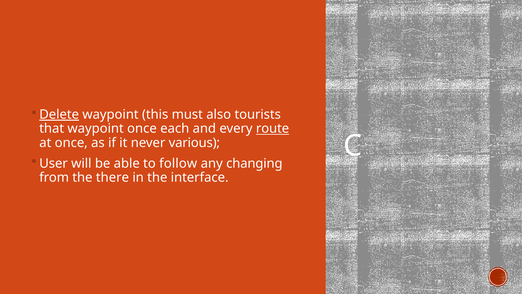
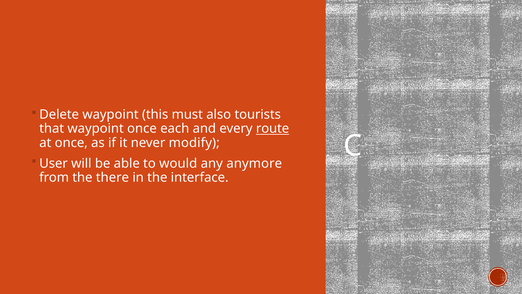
Delete underline: present -> none (59, 114)
various: various -> modify (194, 143)
follow: follow -> would (178, 163)
changing: changing -> anymore (254, 163)
